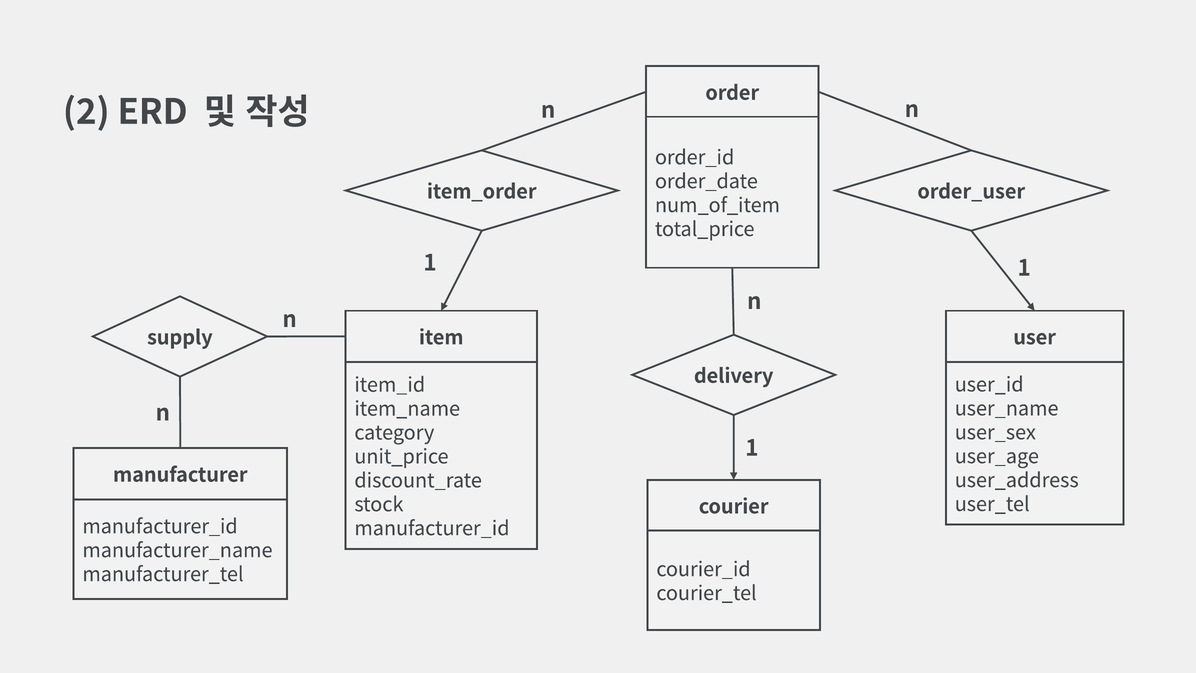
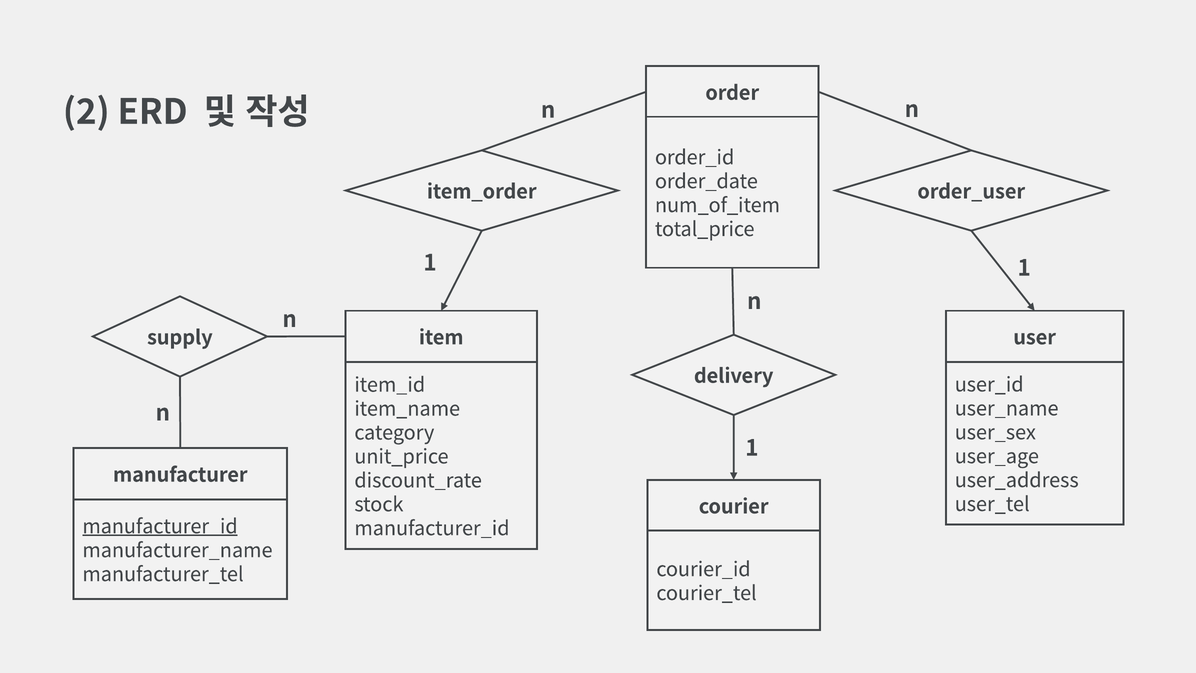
manufacturer_id underline: none -> present (160, 527)
